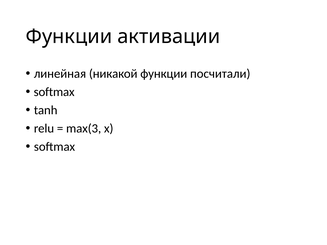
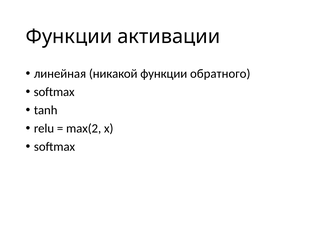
посчитали: посчитали -> обратного (220, 74)
max(3: max(3 -> max(2 (84, 129)
